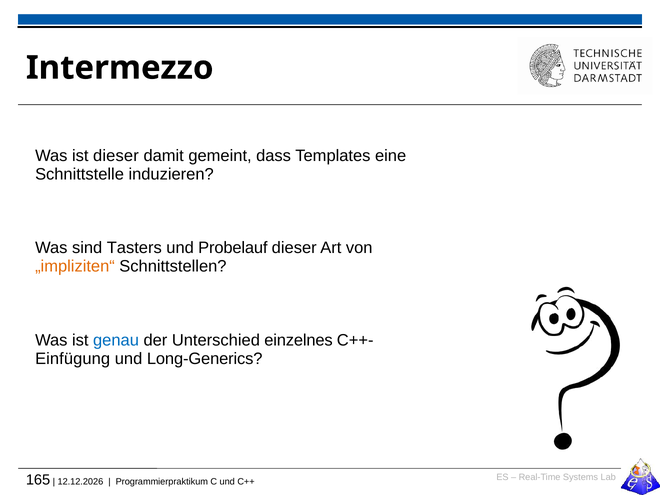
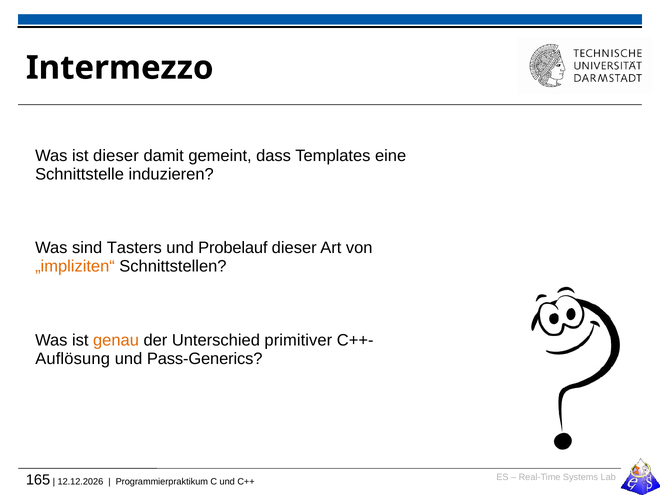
genau colour: blue -> orange (116, 340)
einzelnes: einzelnes -> primitiver (298, 340)
Einfügung: Einfügung -> Auflösung (73, 359)
Long-Generics: Long-Generics -> Pass-Generics (205, 359)
